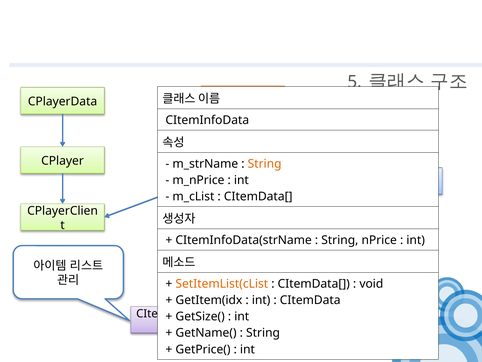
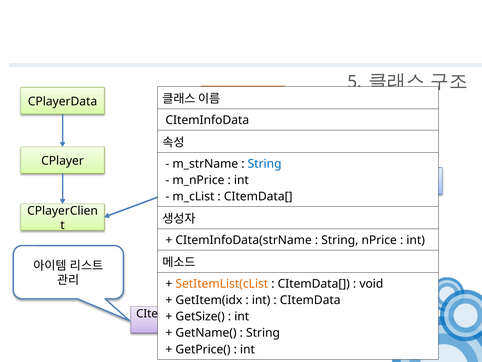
String colour: orange -> blue (265, 164)
